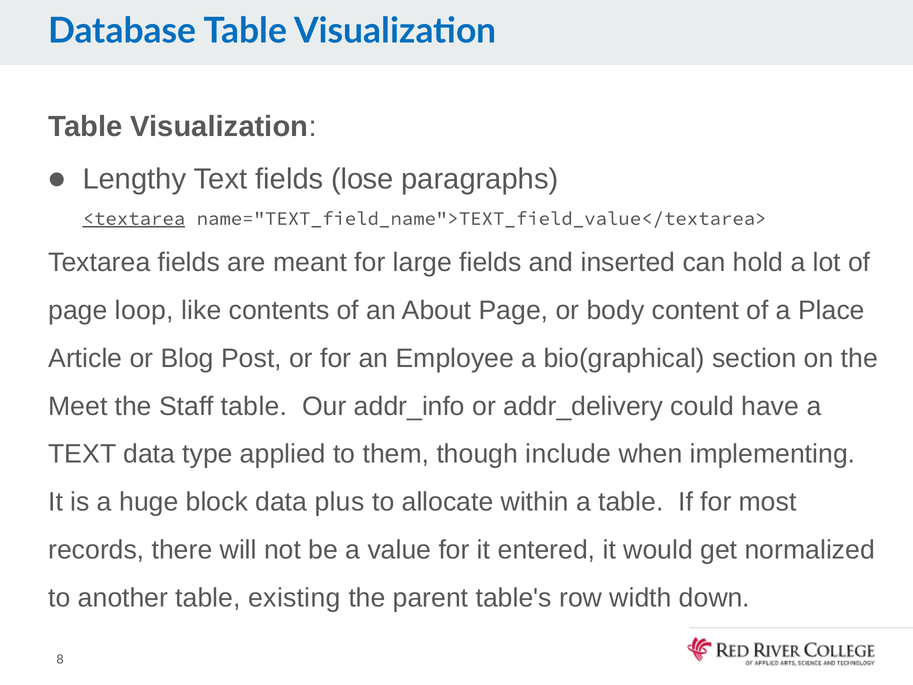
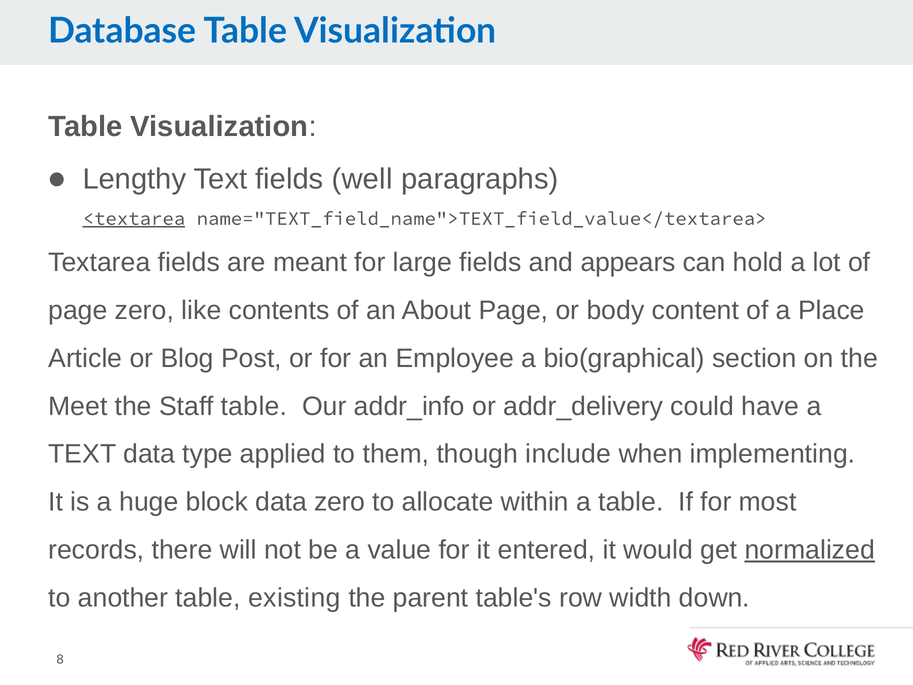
lose: lose -> well (362, 179)
inserted: inserted -> appears (628, 262)
page loop: loop -> zero (144, 310)
data plus: plus -> zero (340, 502)
normalized underline: none -> present (810, 550)
